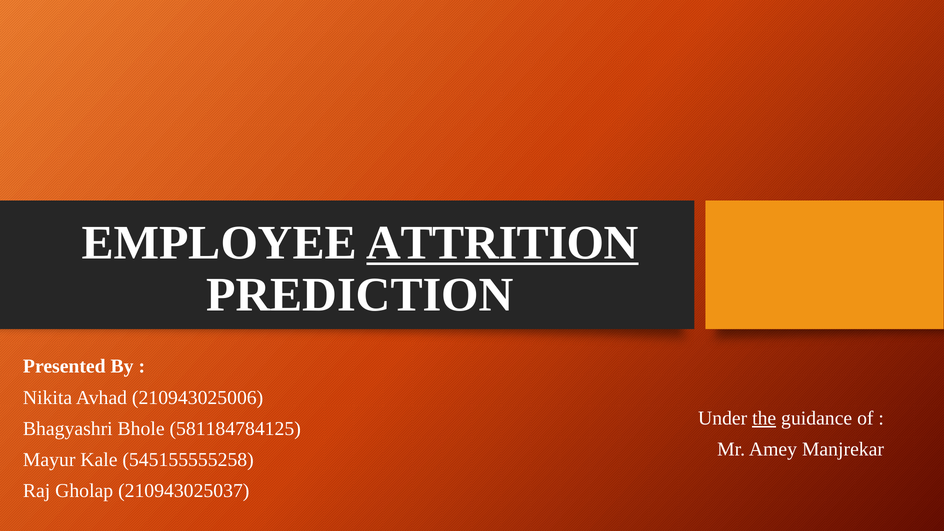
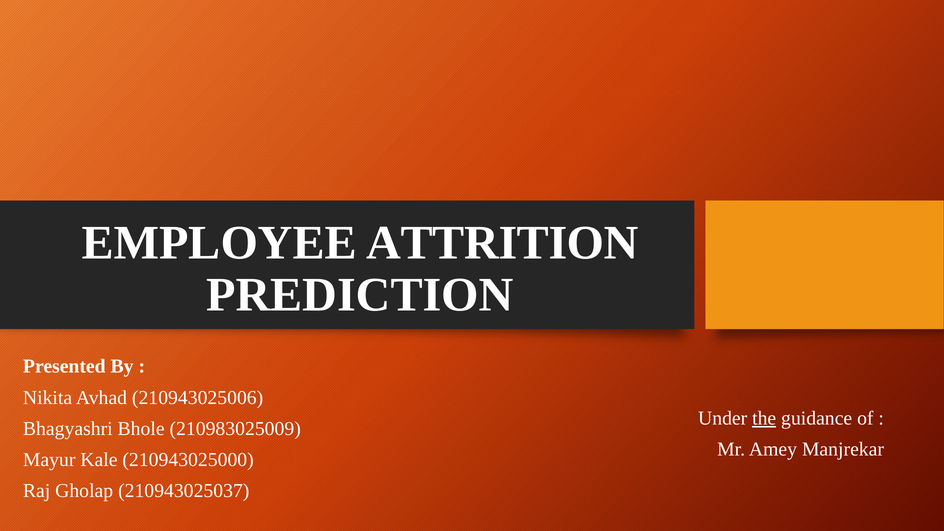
ATTRITION underline: present -> none (503, 243)
581184784125: 581184784125 -> 210983025009 (235, 429)
545155555258: 545155555258 -> 210943025000 (188, 460)
